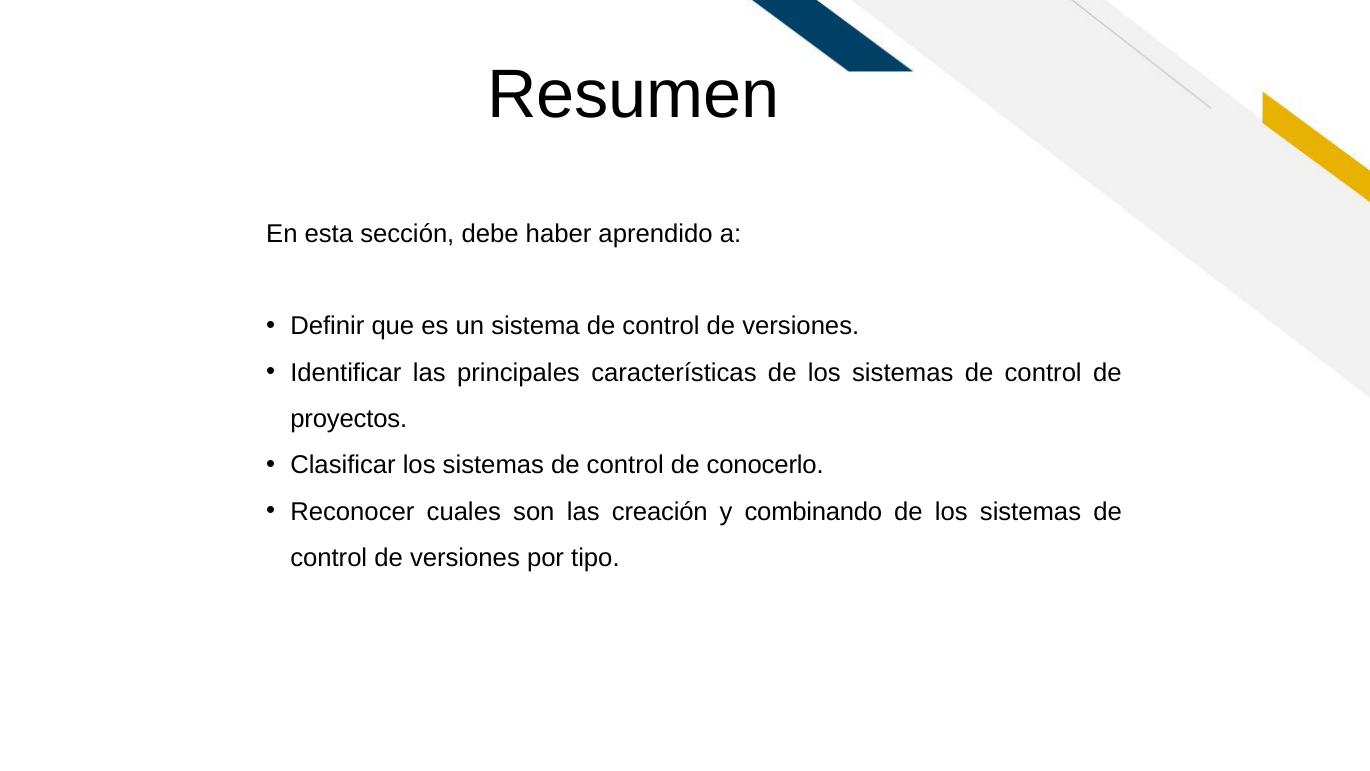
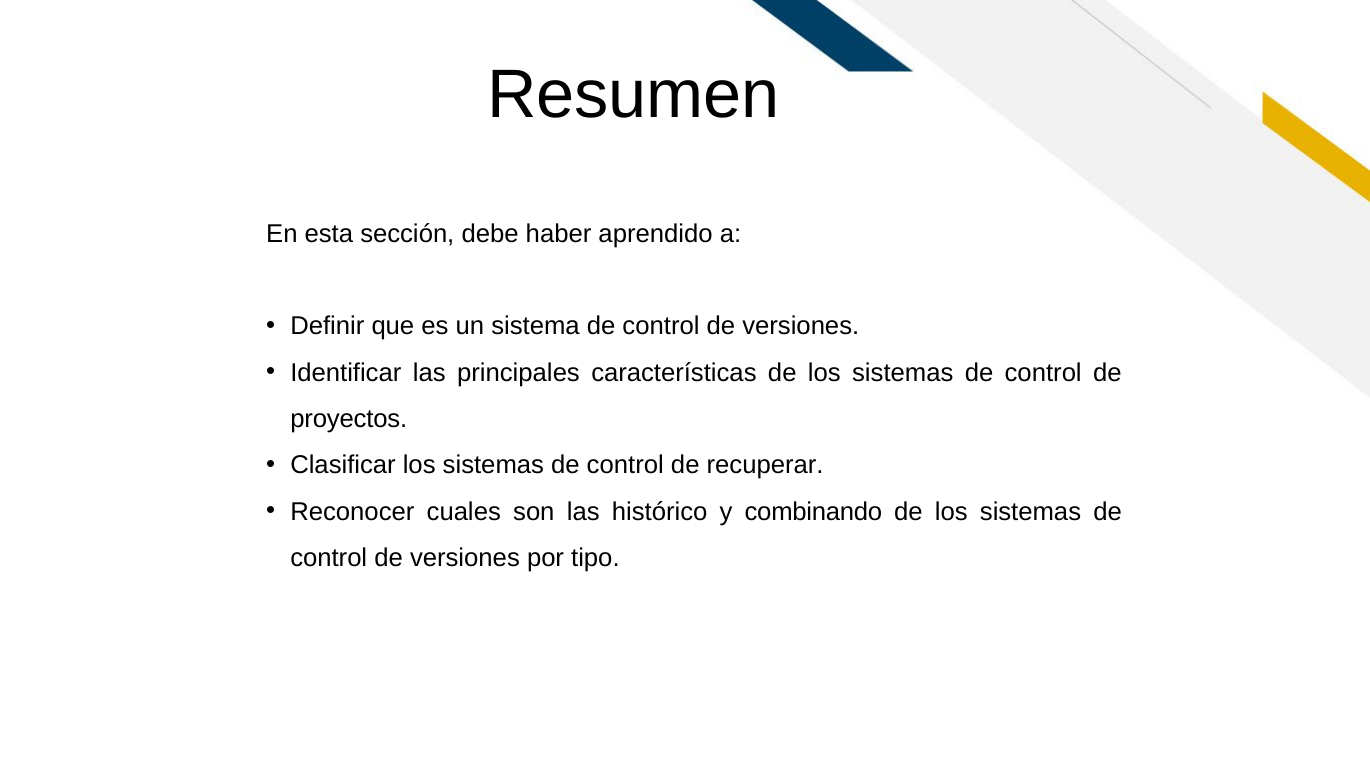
conocerlo: conocerlo -> recuperar (765, 465)
creación: creación -> histórico (660, 511)
